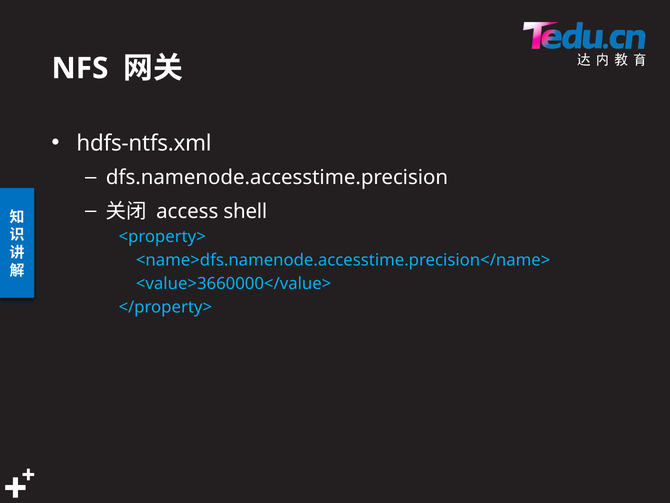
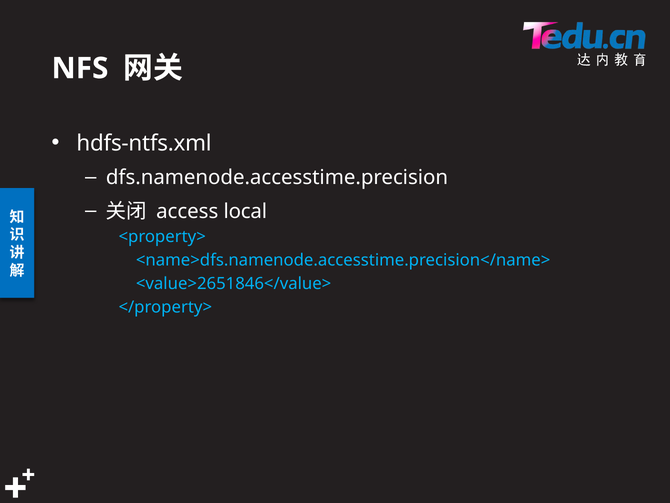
shell: shell -> local (245, 211)
<value>3660000</value>: <value>3660000</value> -> <value>2651846</value> (234, 283)
